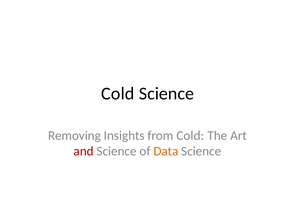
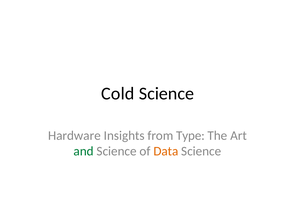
Removing: Removing -> Hardware (74, 136)
from Cold: Cold -> Type (190, 136)
and colour: red -> green (84, 151)
